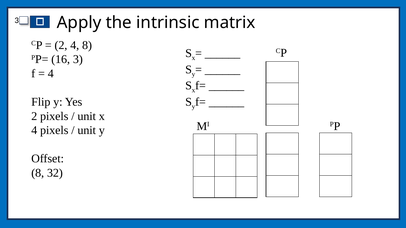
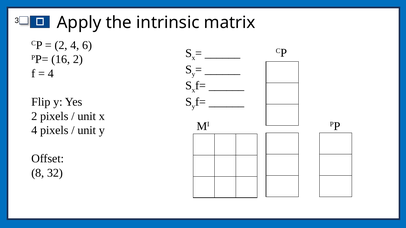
4 8: 8 -> 6 (87, 45)
16 3: 3 -> 2 (78, 59)
